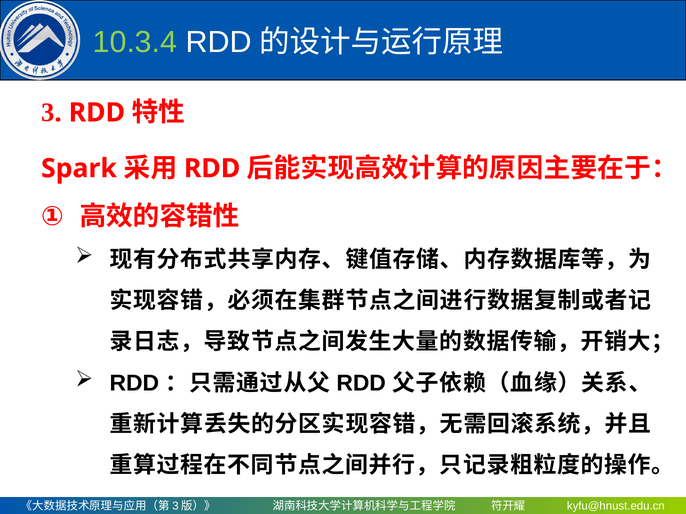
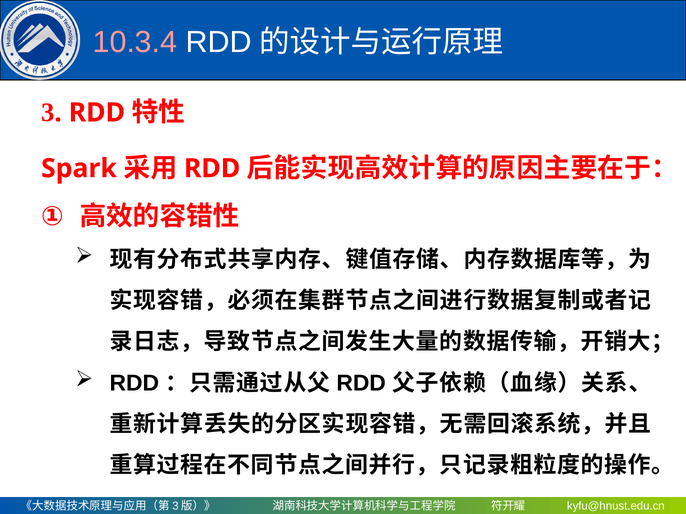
10.3.4 colour: light green -> pink (135, 42)
